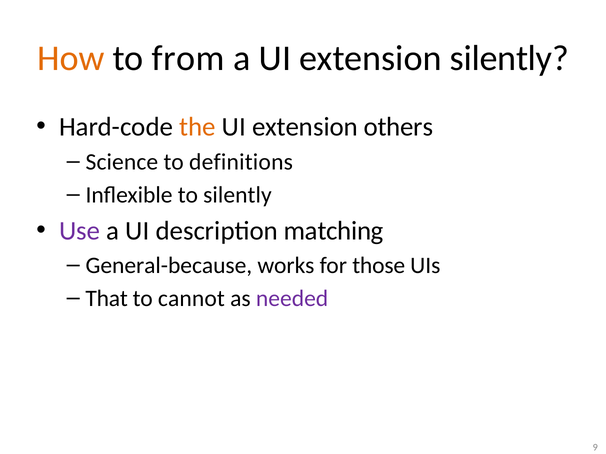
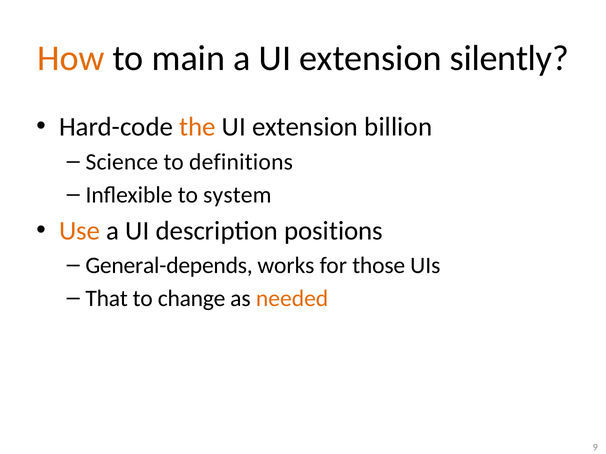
from: from -> main (189, 59)
others: others -> billion (398, 127)
to silently: silently -> system (237, 195)
Use colour: purple -> orange (80, 231)
matching: matching -> positions (334, 231)
General-because: General-because -> General-depends (169, 266)
cannot: cannot -> change (192, 299)
needed colour: purple -> orange (292, 299)
